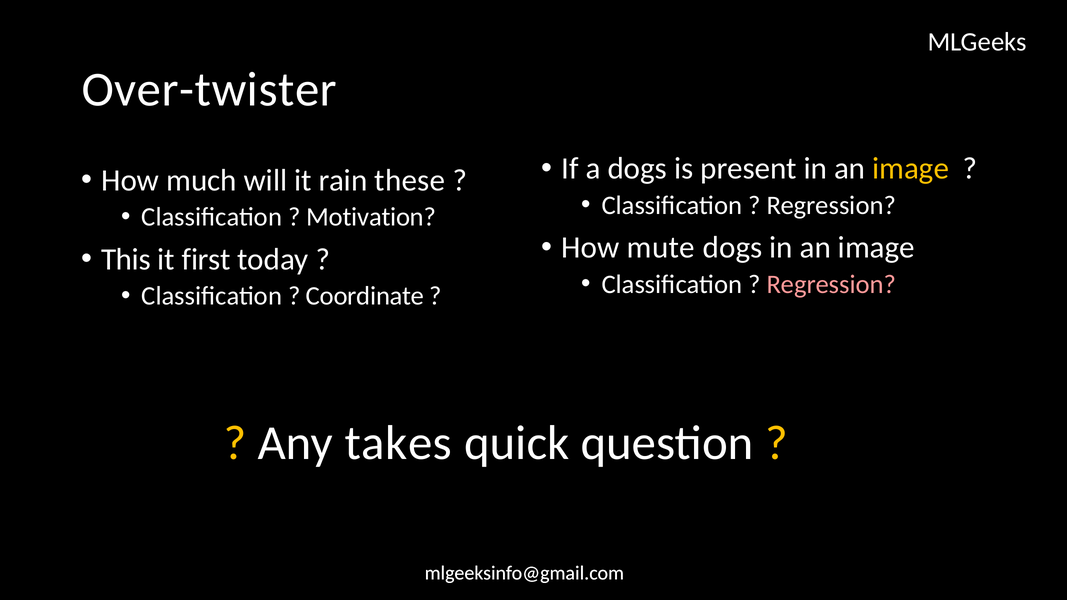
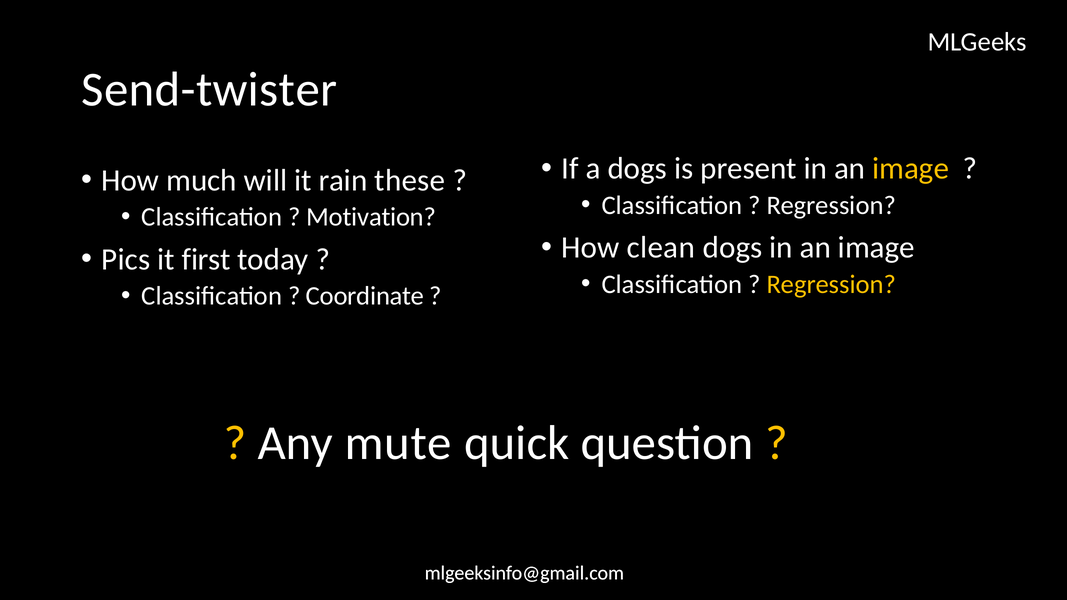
Over-twister: Over-twister -> Send-twister (209, 90)
mute: mute -> clean (661, 248)
This: This -> Pics (126, 259)
Regression colour: pink -> yellow (831, 284)
takes: takes -> mute (398, 443)
